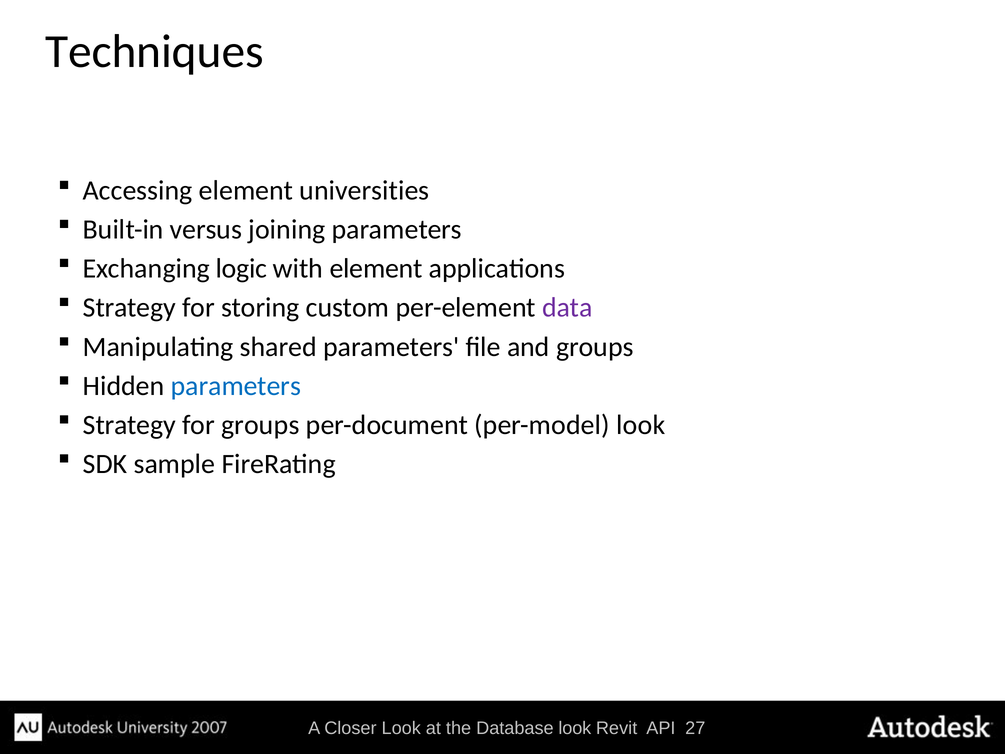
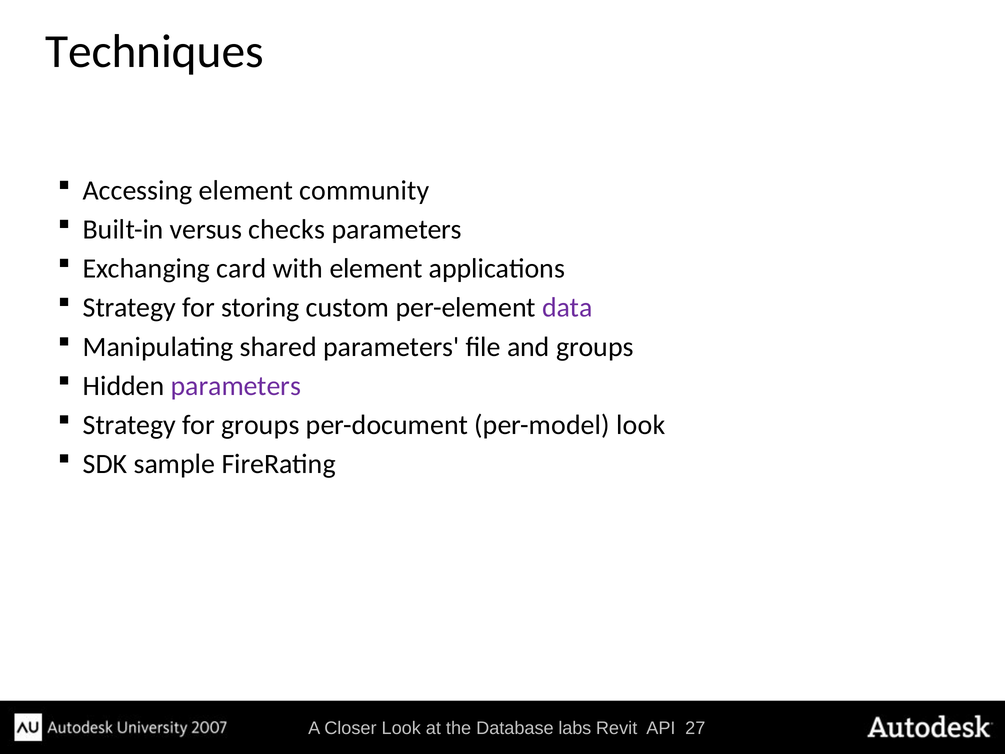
universities: universities -> community (364, 190)
joining: joining -> checks (287, 229)
logic: logic -> card (241, 269)
parameters colour: blue -> purple (236, 386)
look: look -> labs (575, 728)
